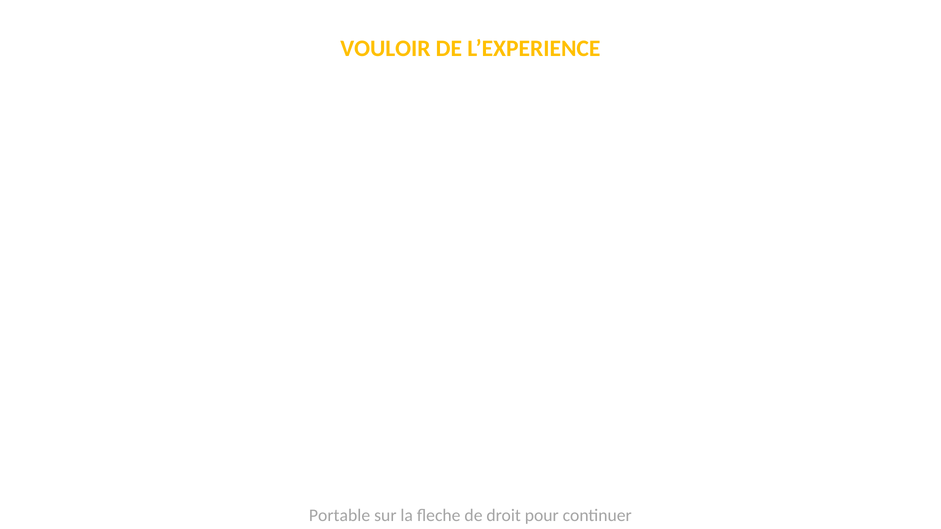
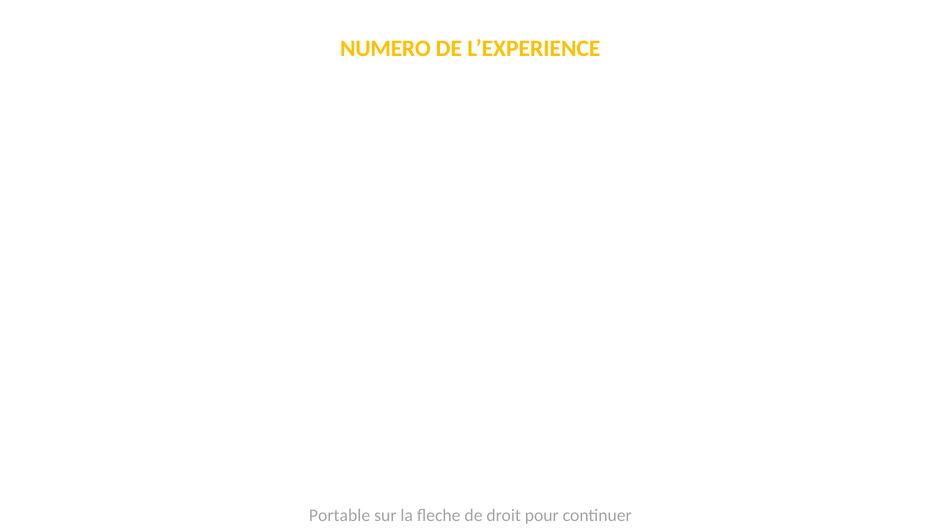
VOULOIR: VOULOIR -> NUMERO (385, 49)
